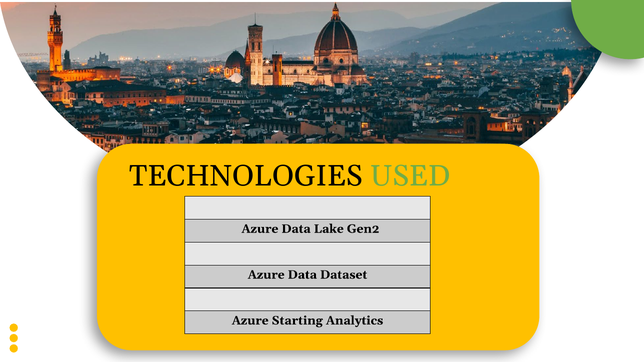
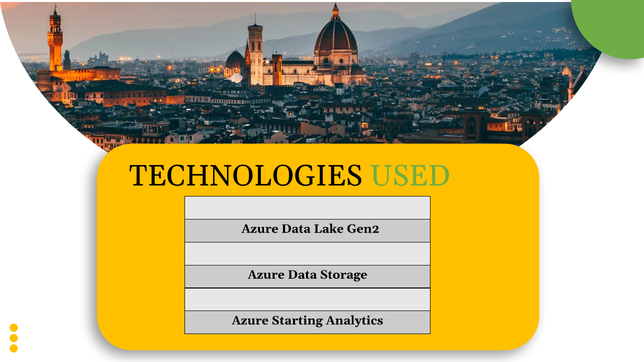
Dataset: Dataset -> Storage (344, 275)
